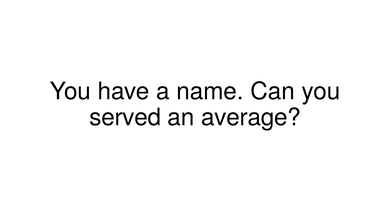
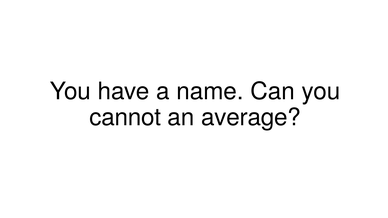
served: served -> cannot (125, 118)
